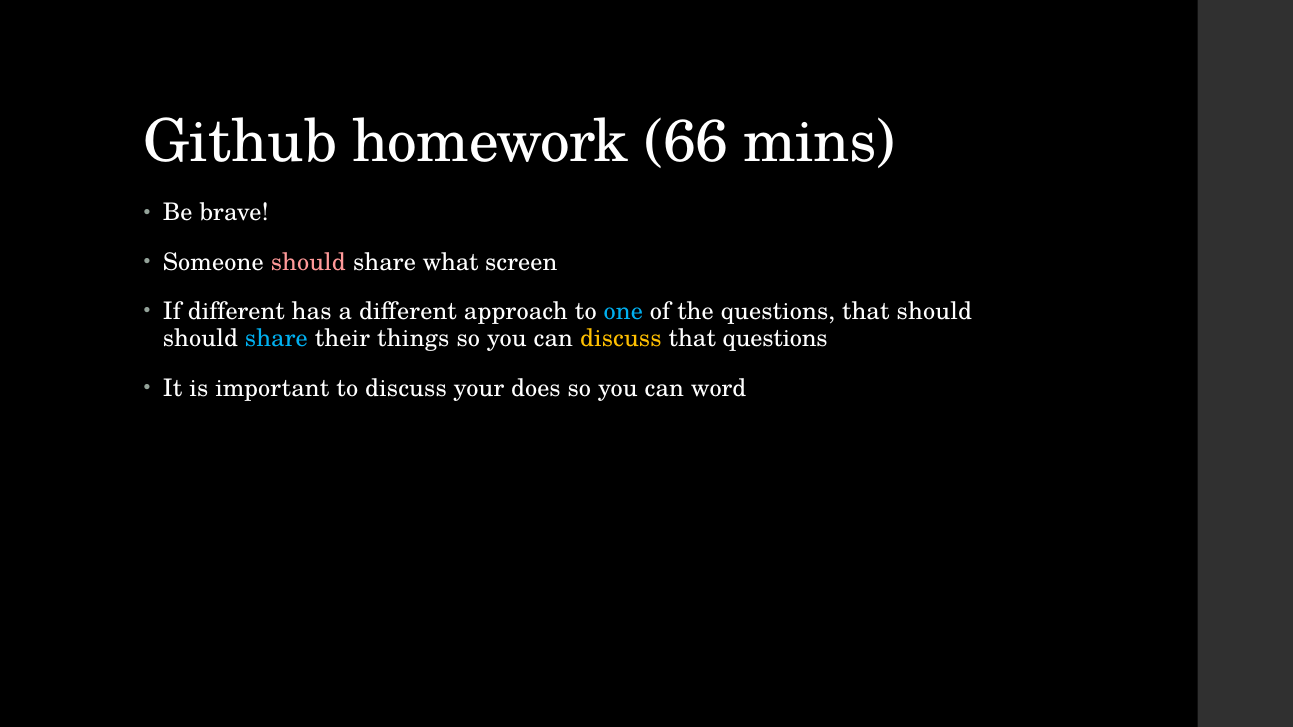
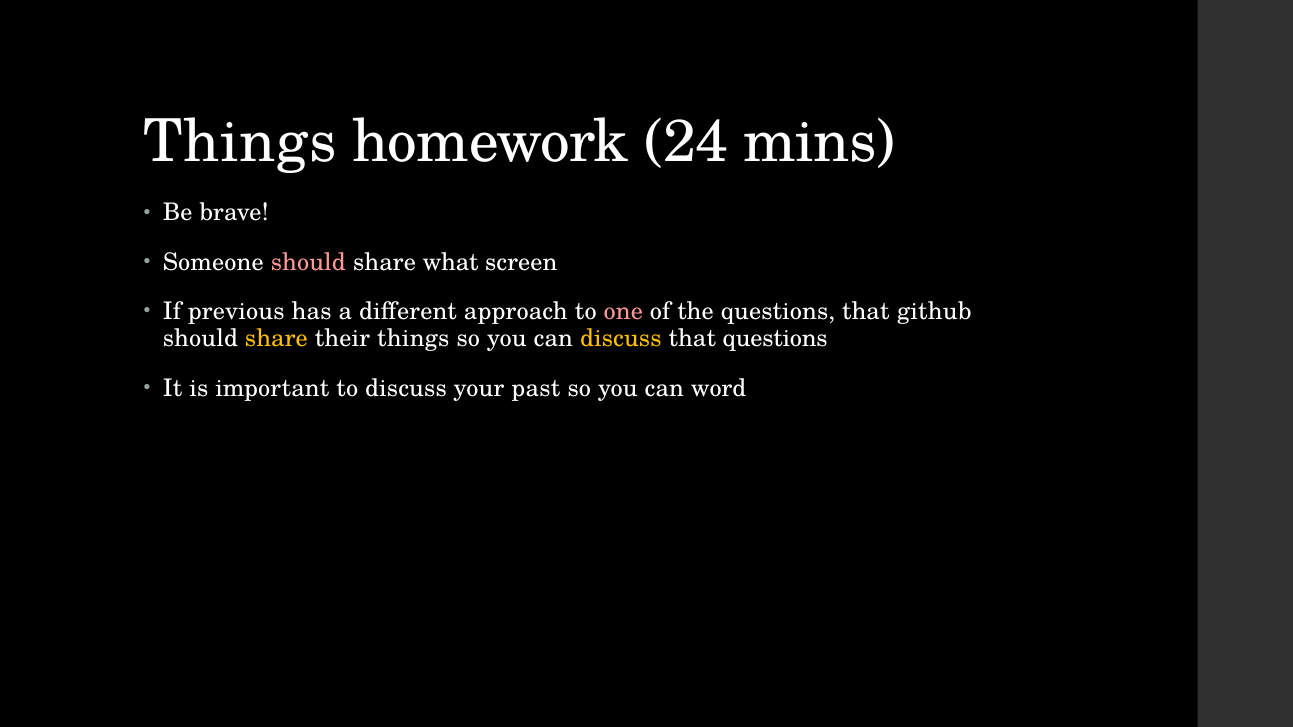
Github: Github -> Things (240, 142)
66: 66 -> 24 (687, 142)
If different: different -> previous (236, 311)
one colour: light blue -> pink (623, 311)
that should: should -> github (934, 311)
share colour: light blue -> yellow (276, 339)
does: does -> past (536, 388)
